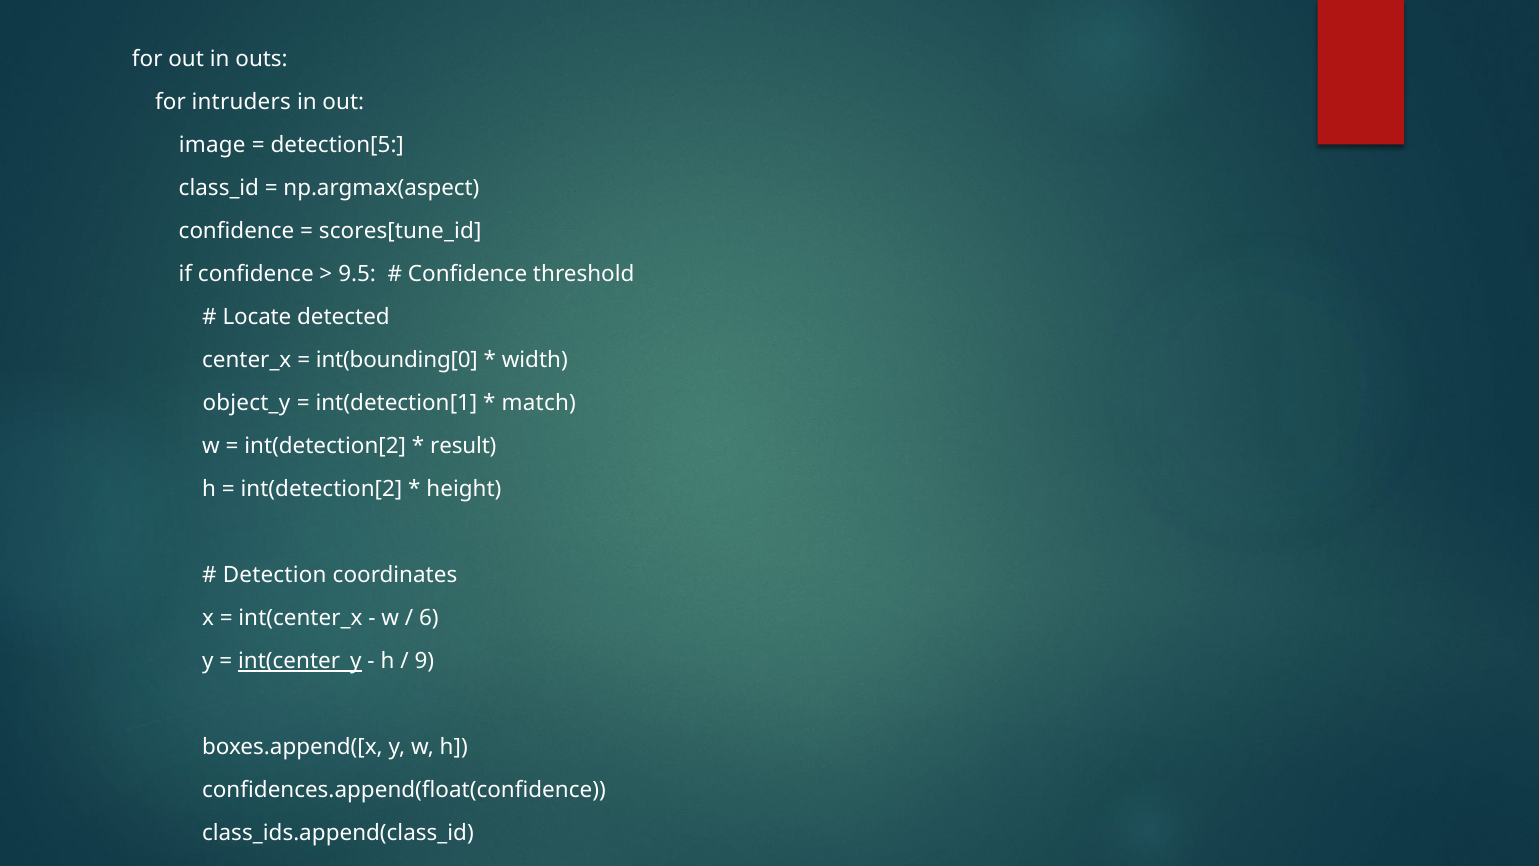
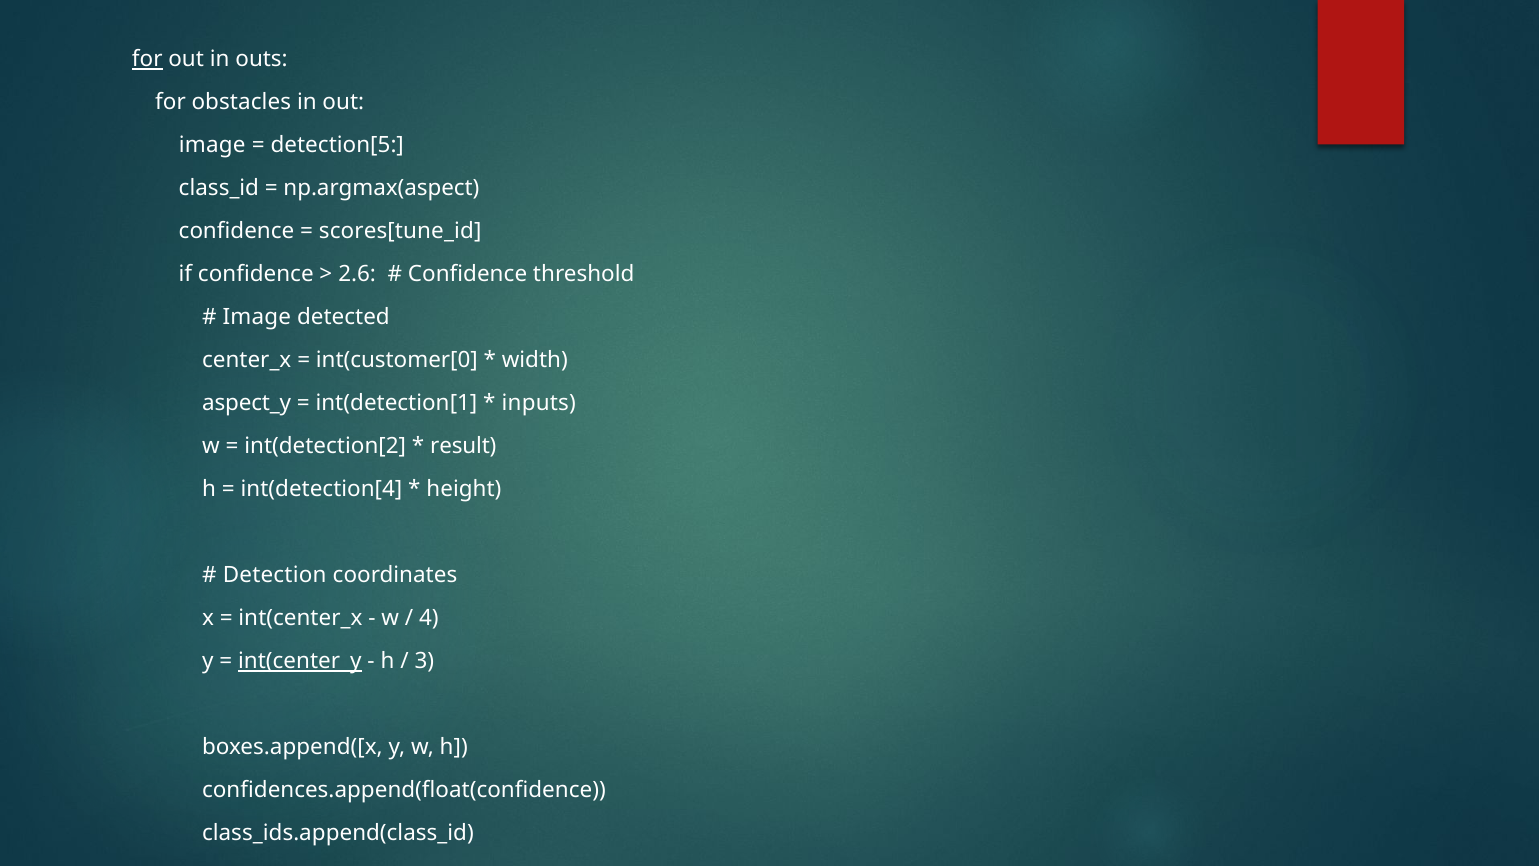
for underline: none -> present (147, 59)
intruders: intruders -> obstacles (241, 102)
9.5: 9.5 -> 2.6 (357, 274)
Locate: Locate -> Image (257, 317)
int(bounding[0: int(bounding[0 -> int(customer[0 (397, 360)
object_y: object_y -> aspect_y (247, 403)
match: match -> inputs (539, 403)
int(detection[2: int(detection[2 -> int(detection[4 (321, 489)
6: 6 -> 4 (429, 618)
9: 9 -> 3 (424, 661)
